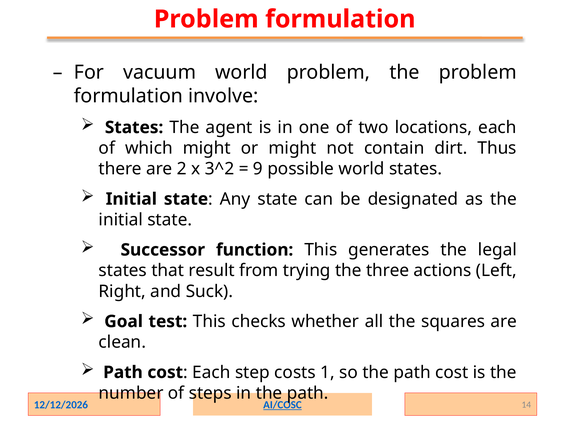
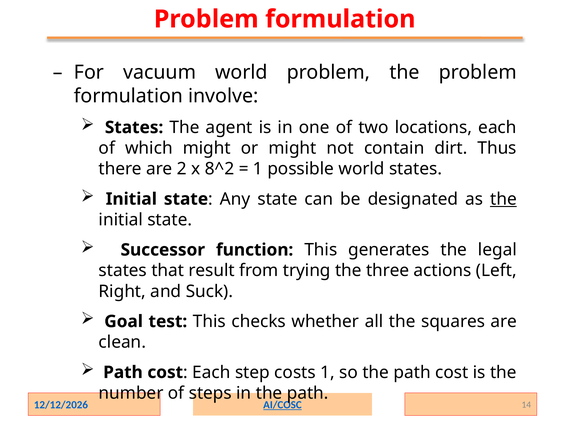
3^2: 3^2 -> 8^2 (220, 169)
9: 9 -> 1 (258, 169)
the underline: none -> present (503, 199)
